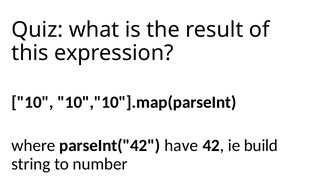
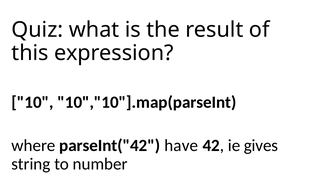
build: build -> gives (261, 146)
